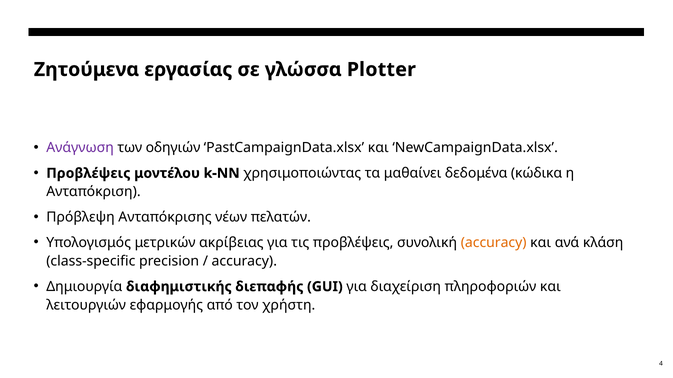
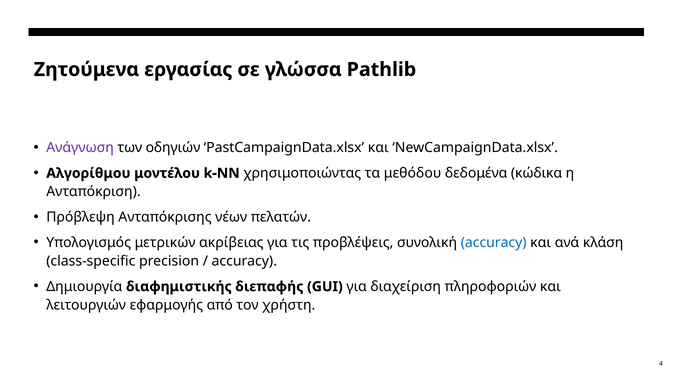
Plotter: Plotter -> Pathlib (381, 70)
Προβλέψεις: Προβλέψεις -> Αλγορίθμου (88, 173)
μαθαίνει: μαθαίνει -> μεθόδου (413, 173)
accuracy colour: orange -> blue (494, 243)
